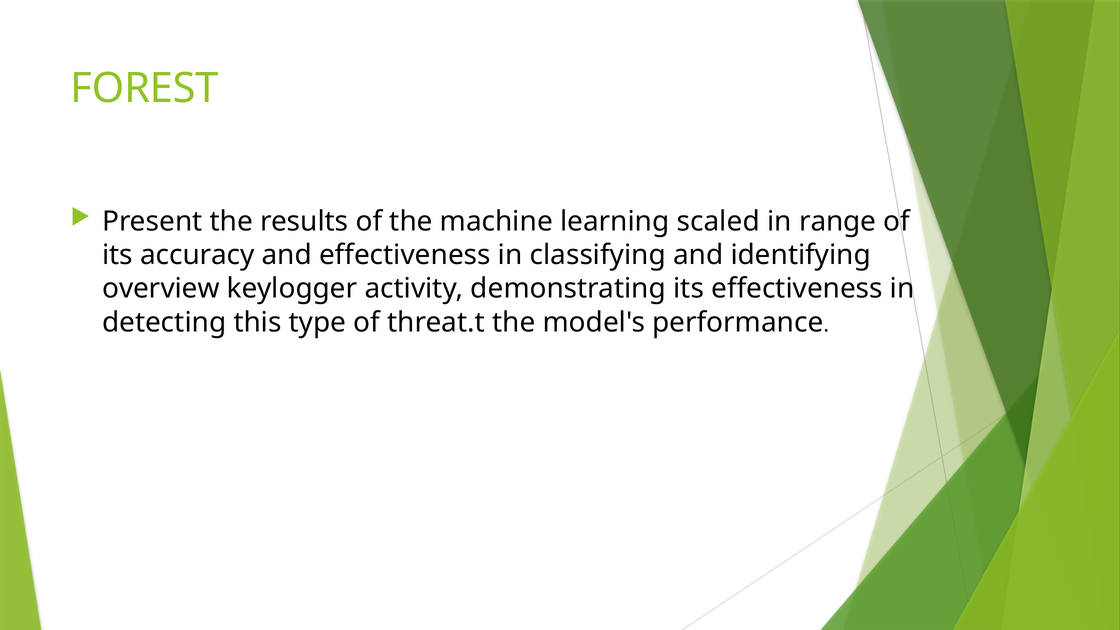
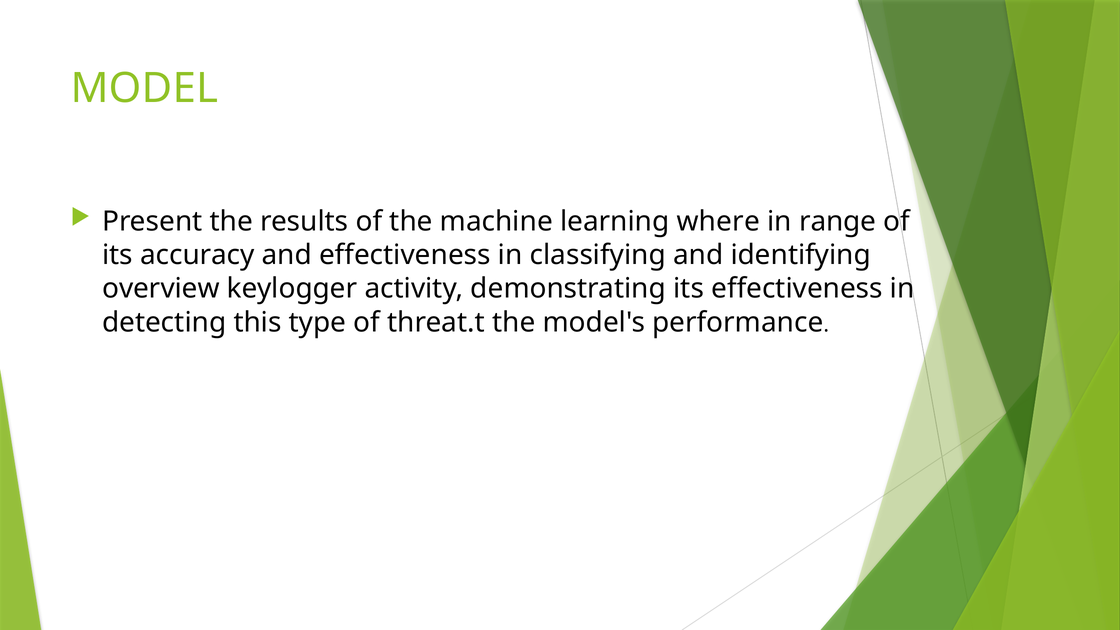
FOREST: FOREST -> MODEL (144, 88)
scaled: scaled -> where (718, 221)
